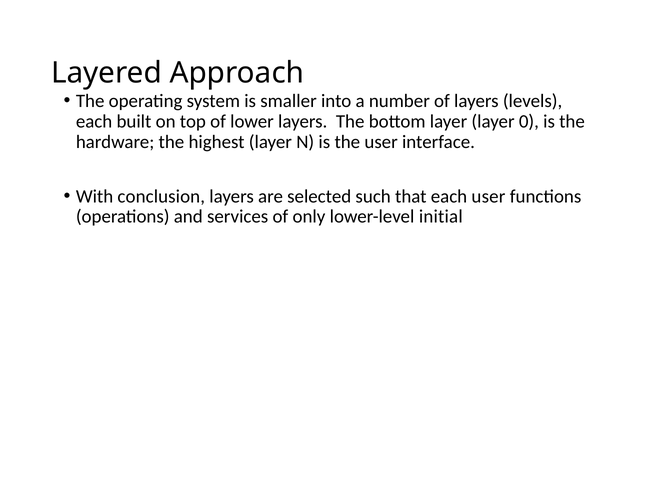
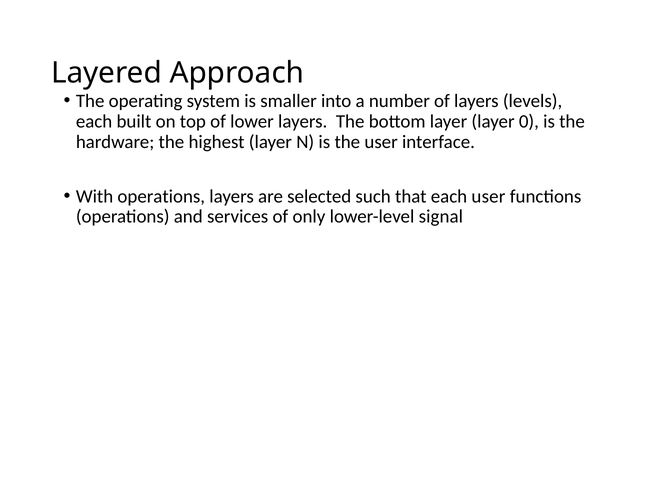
With conclusion: conclusion -> operations (161, 196)
initial: initial -> signal (441, 217)
